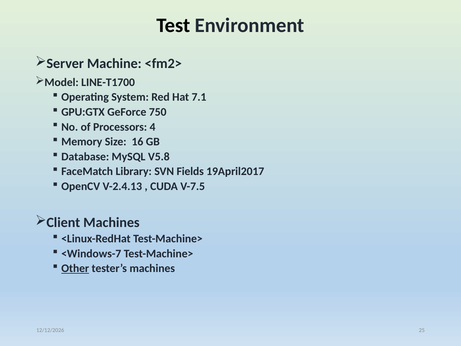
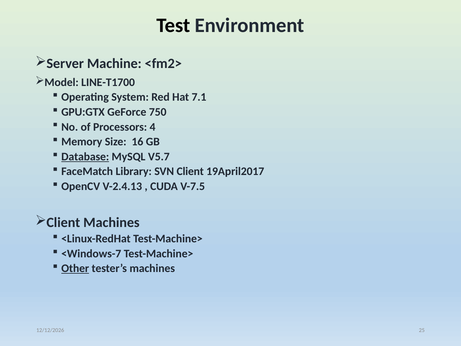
Database underline: none -> present (85, 156)
V5.8: V5.8 -> V5.7 (159, 156)
SVN Fields: Fields -> Client (190, 171)
